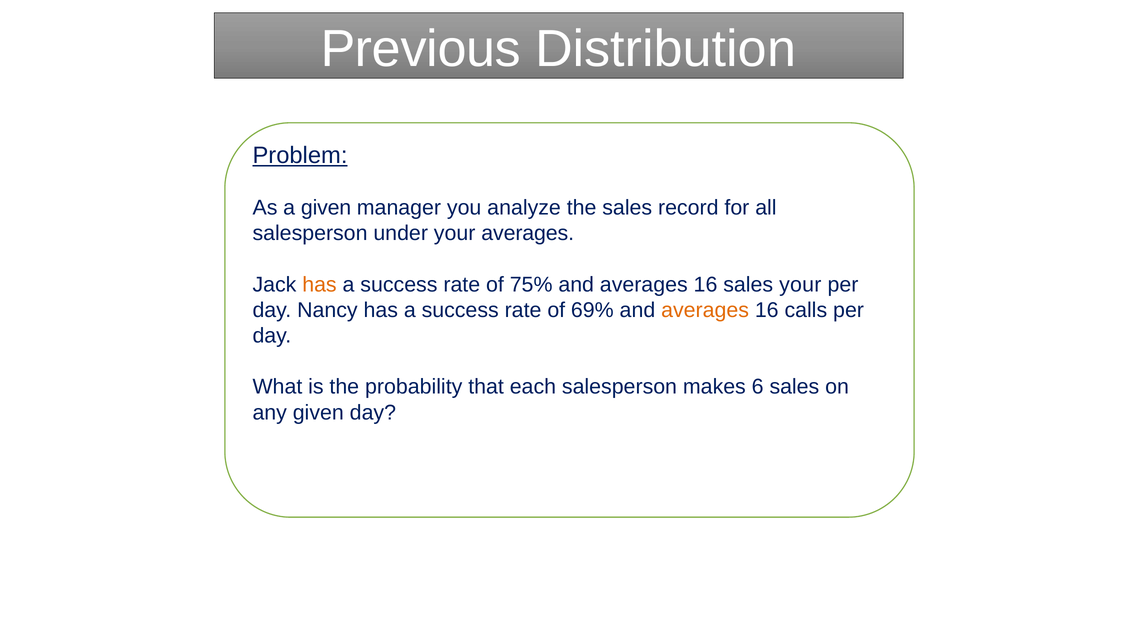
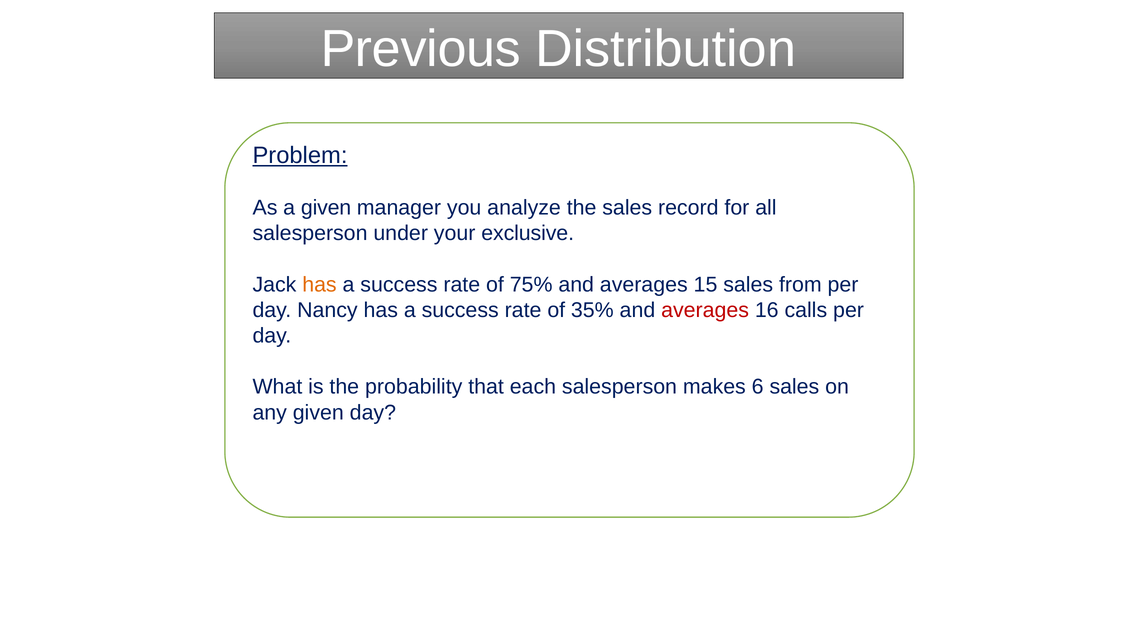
your averages: averages -> exclusive (528, 234)
75% and averages 16: 16 -> 15 (705, 285)
sales your: your -> from (800, 285)
69%: 69% -> 35% (592, 310)
averages colour: orange -> red (705, 310)
